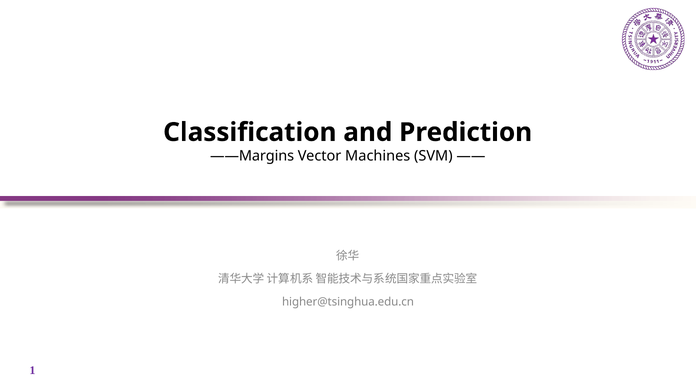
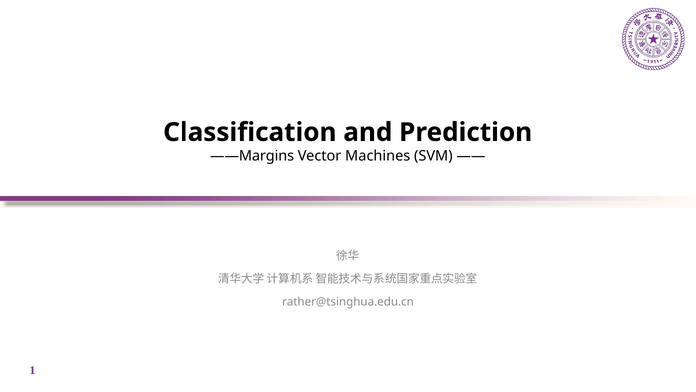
higher@tsinghua.edu.cn: higher@tsinghua.edu.cn -> rather@tsinghua.edu.cn (348, 302)
